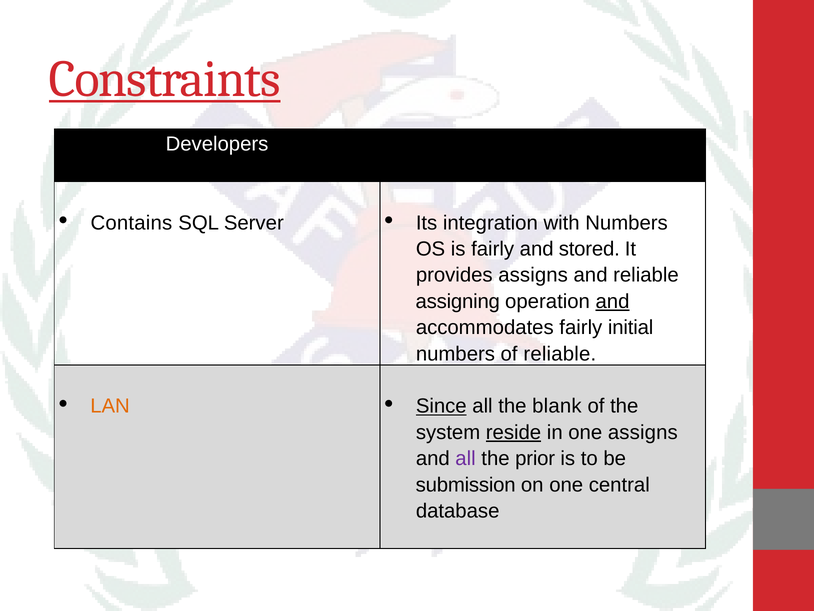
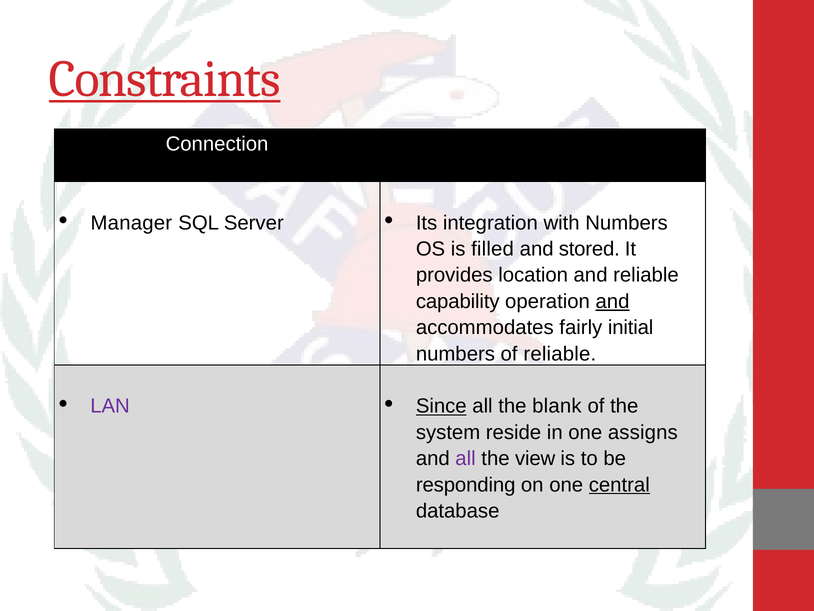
Developers: Developers -> Connection (217, 144)
Contains: Contains -> Manager (131, 223)
is fairly: fairly -> filled (493, 249)
provides assigns: assigns -> location (533, 275)
assigning: assigning -> capability (458, 301)
LAN colour: orange -> purple (110, 406)
reside underline: present -> none (513, 432)
prior: prior -> view (535, 458)
submission: submission -> responding (466, 484)
central underline: none -> present (619, 484)
